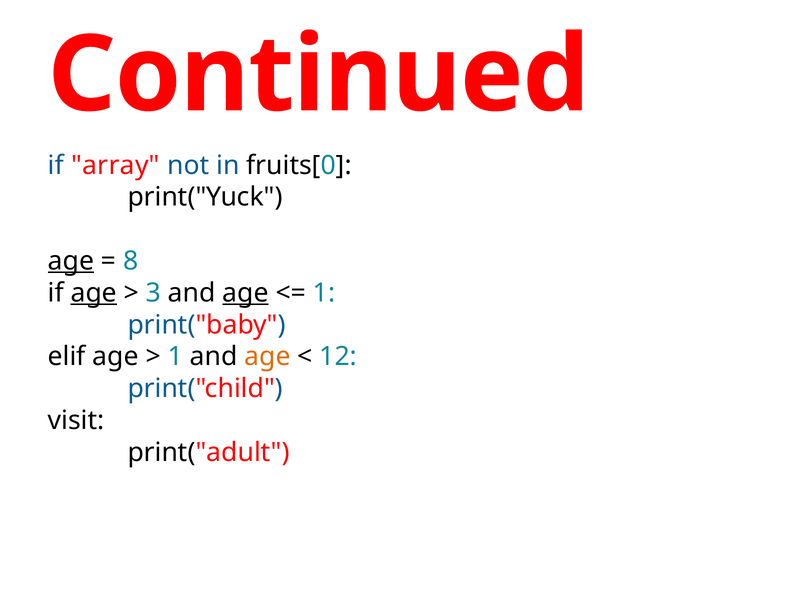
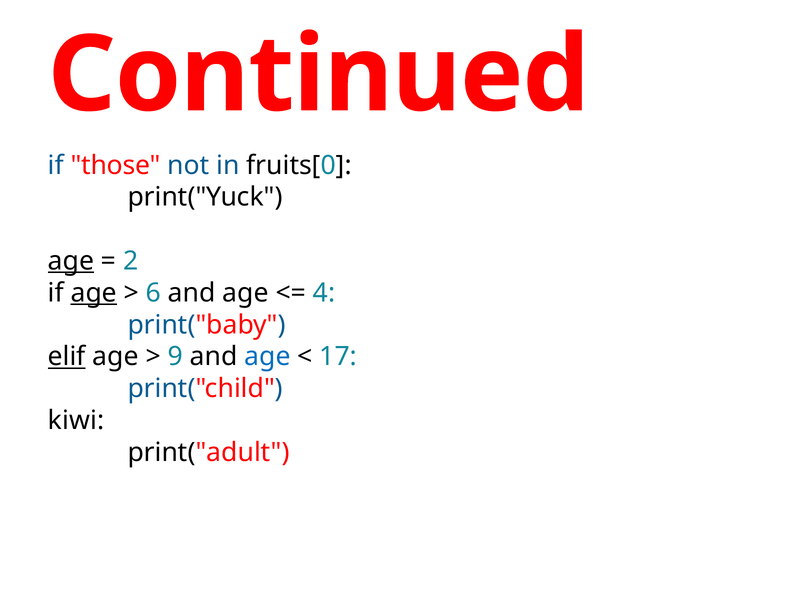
array: array -> those (116, 165)
8: 8 -> 2 (131, 261)
3: 3 -> 6 (153, 293)
age underline: present -> none (246, 293)
1: 1 -> 4 (324, 293)
elif underline: none -> present (67, 357)
1: 1 -> 9 (175, 357)
age colour: orange -> blue (267, 357)
12: 12 -> 17 (338, 357)
visit: visit -> kiwi (76, 420)
